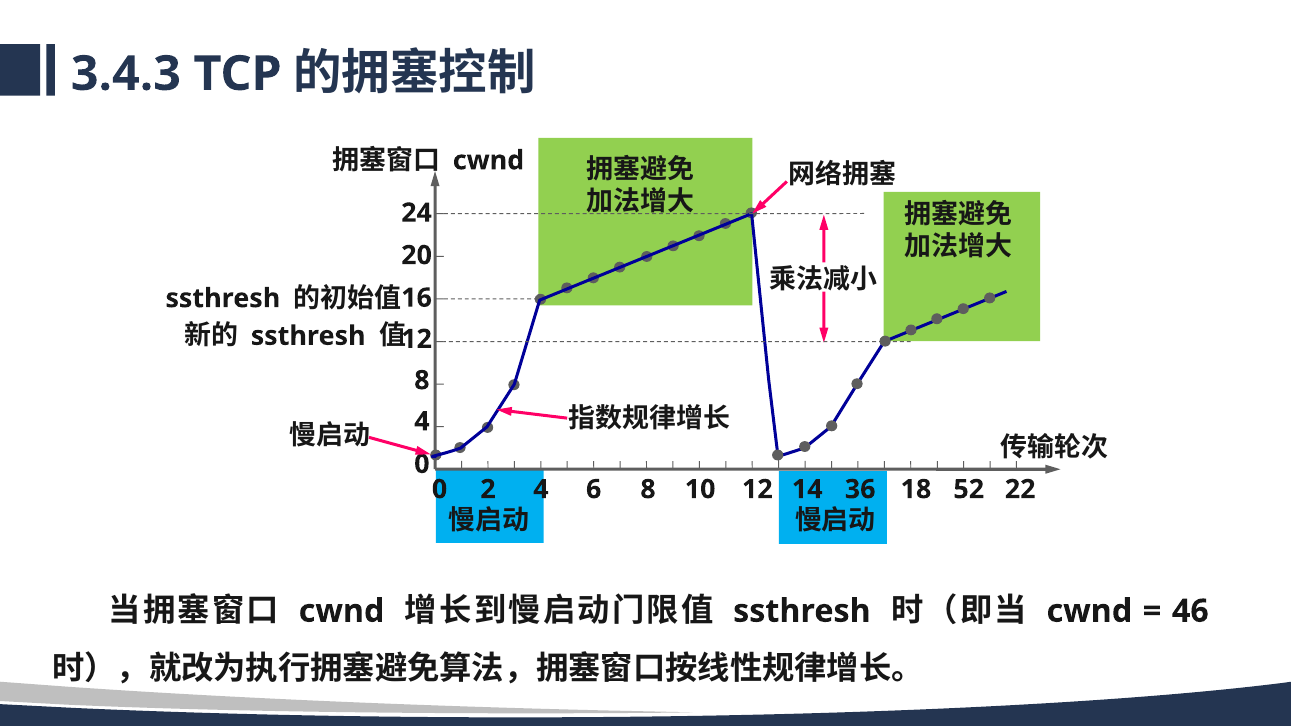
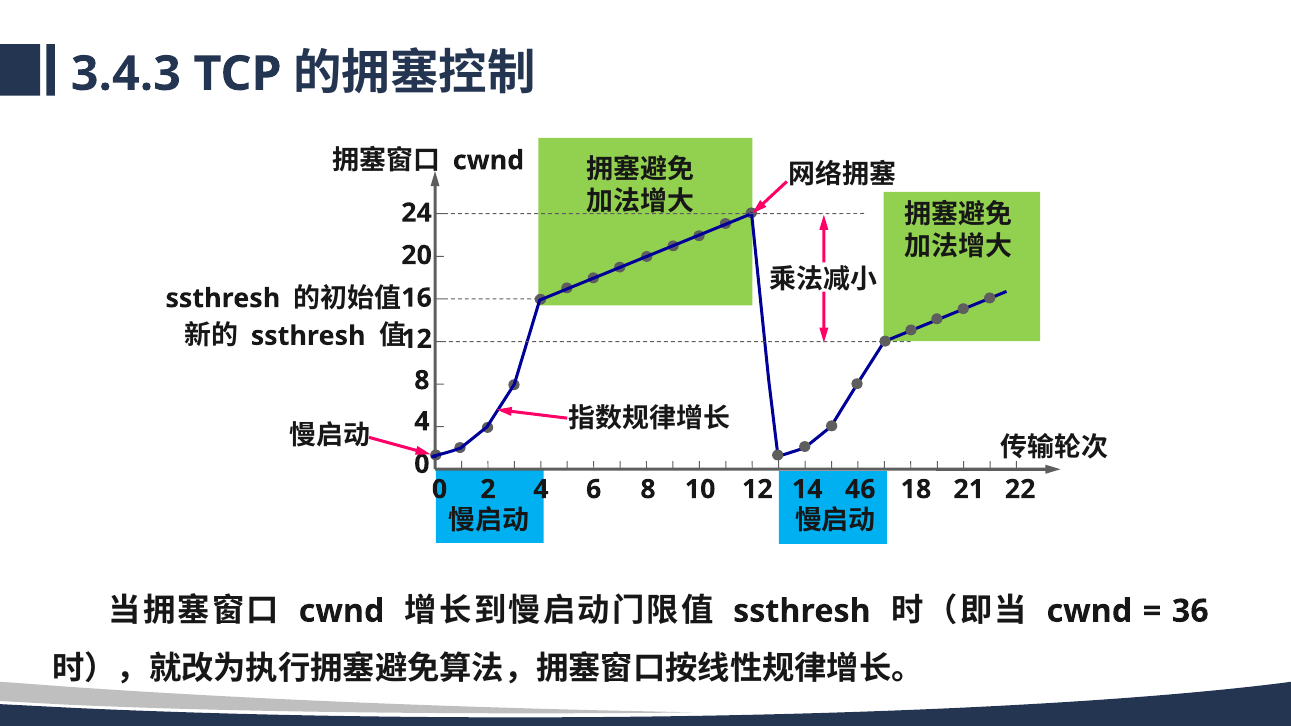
36: 36 -> 46 (860, 489)
52: 52 -> 21 (969, 489)
46: 46 -> 36 (1190, 611)
